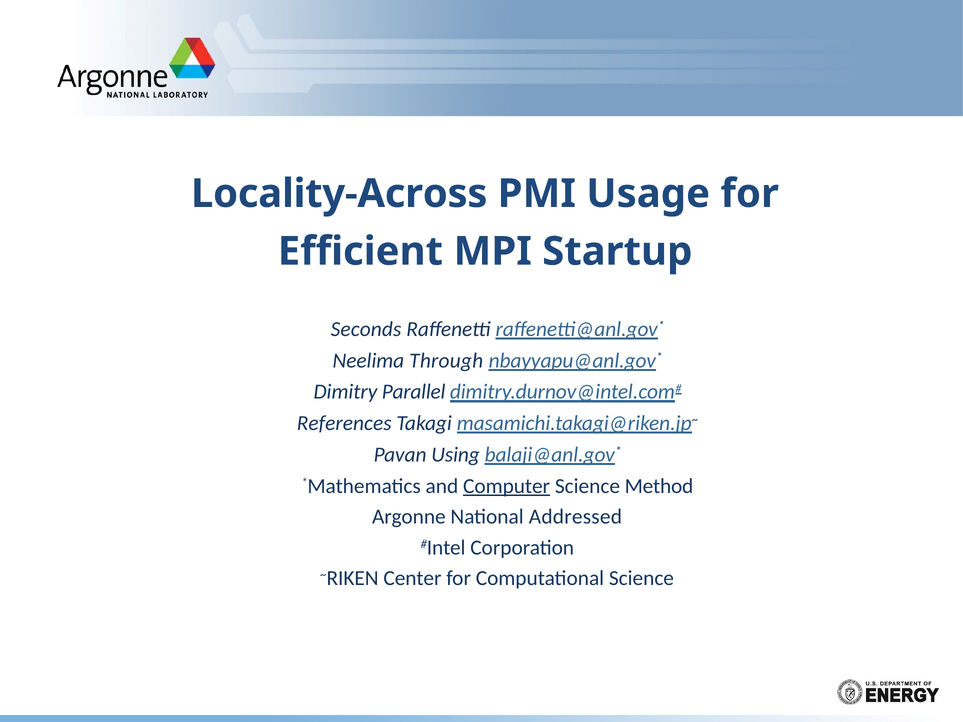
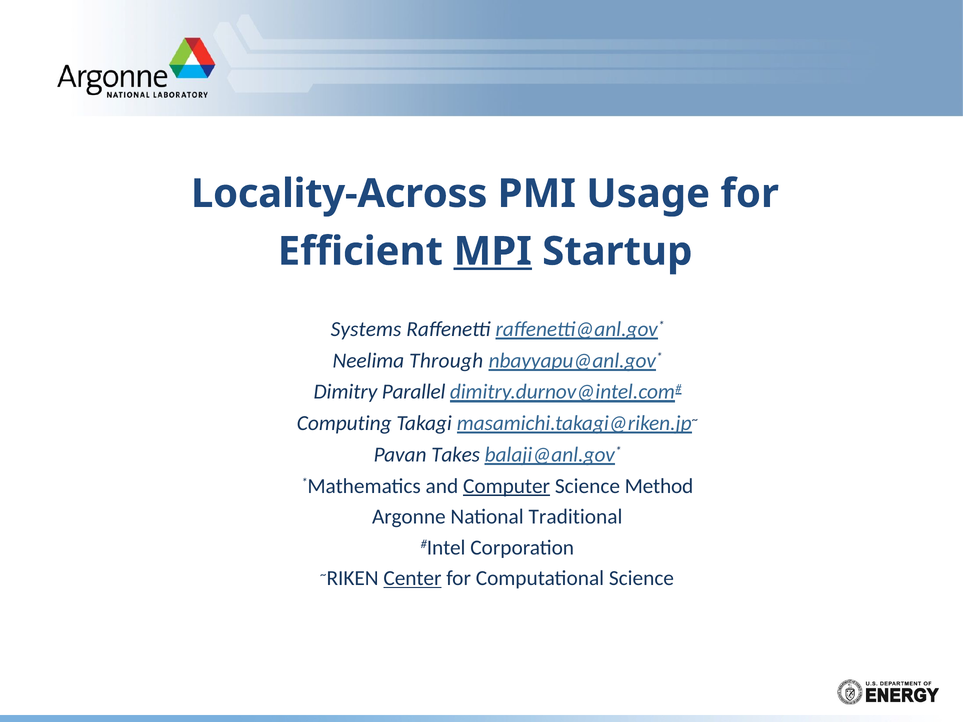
MPI underline: none -> present (493, 252)
Seconds: Seconds -> Systems (366, 329)
References: References -> Computing (344, 423)
Using: Using -> Takes (456, 455)
Addressed: Addressed -> Traditional (576, 517)
Center underline: none -> present (412, 578)
